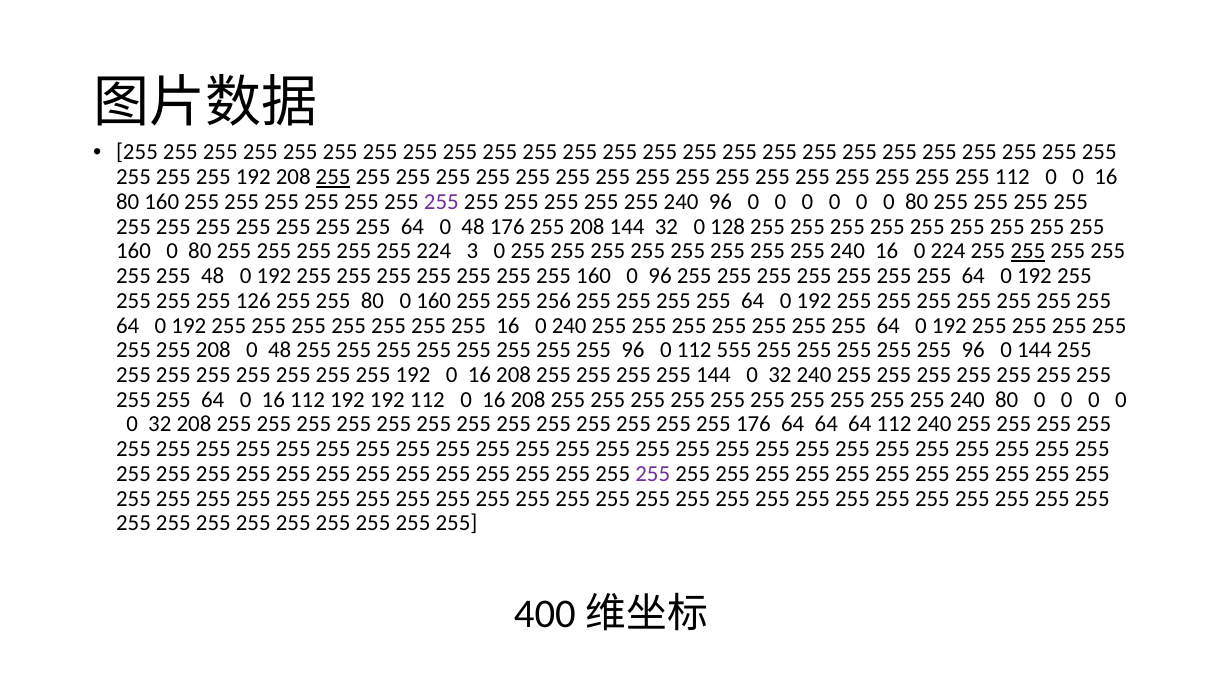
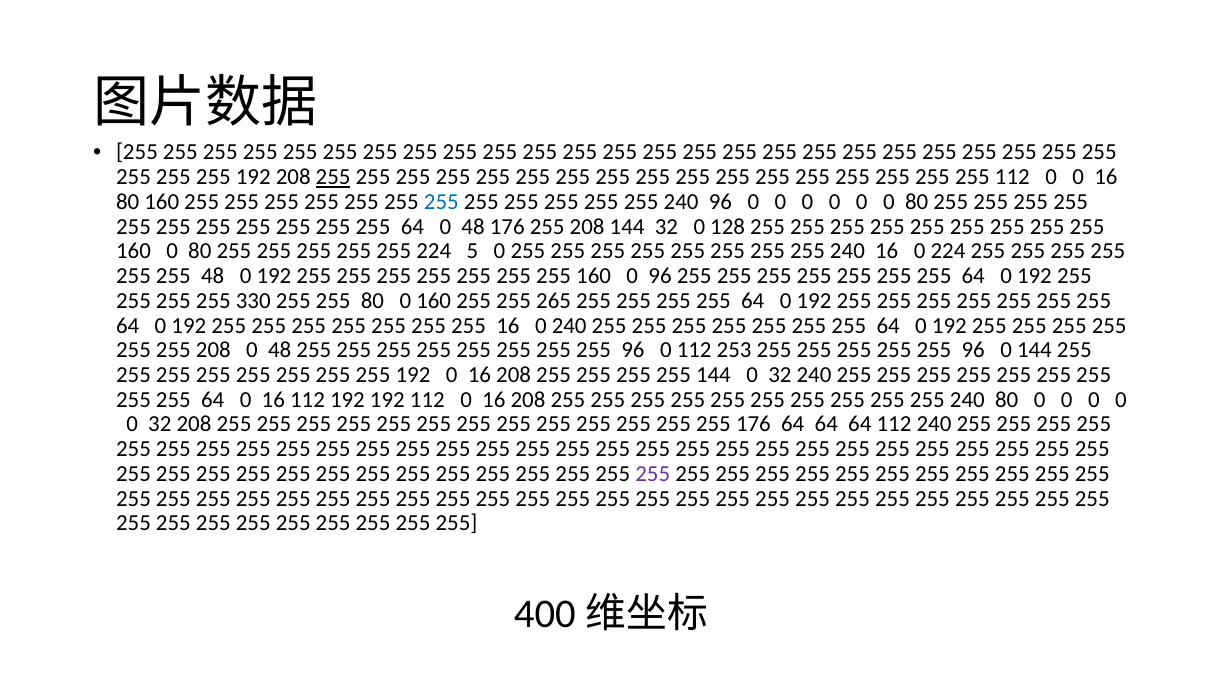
255 colour: purple -> blue (441, 202)
3: 3 -> 5 (472, 251)
255 underline: present -> none (1028, 251)
126: 126 -> 330 (253, 301)
256: 256 -> 265 (554, 301)
555: 555 -> 253 (734, 350)
